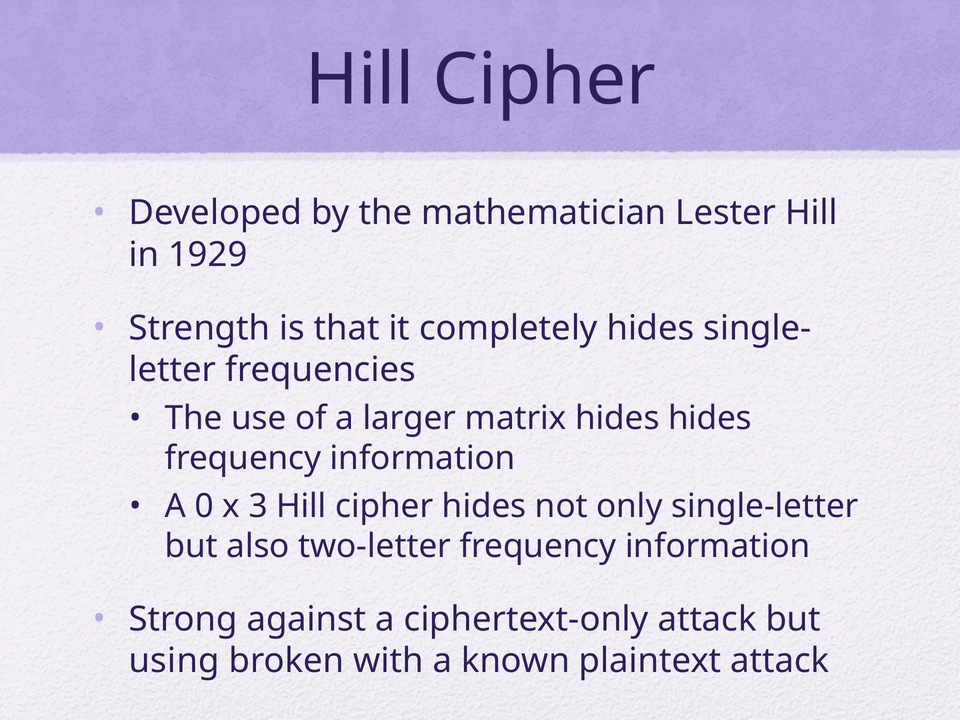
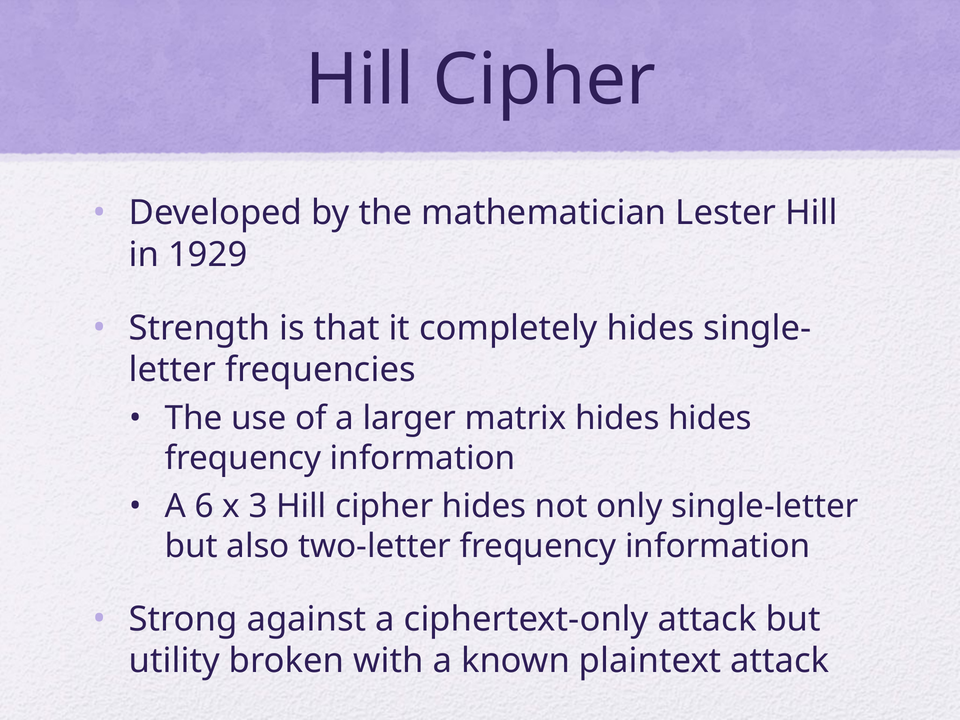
0: 0 -> 6 (204, 506)
using: using -> utility (174, 661)
